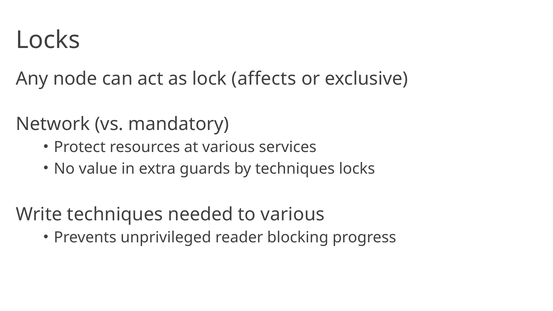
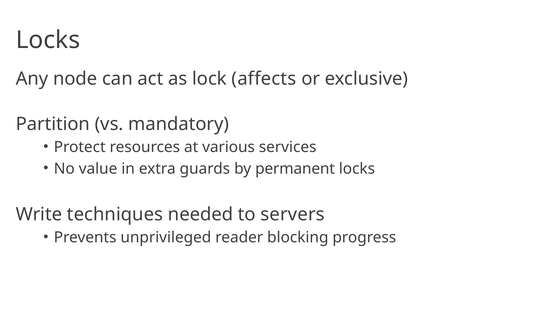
Network: Network -> Partition (53, 124)
by techniques: techniques -> permanent (295, 169)
to various: various -> servers (293, 214)
